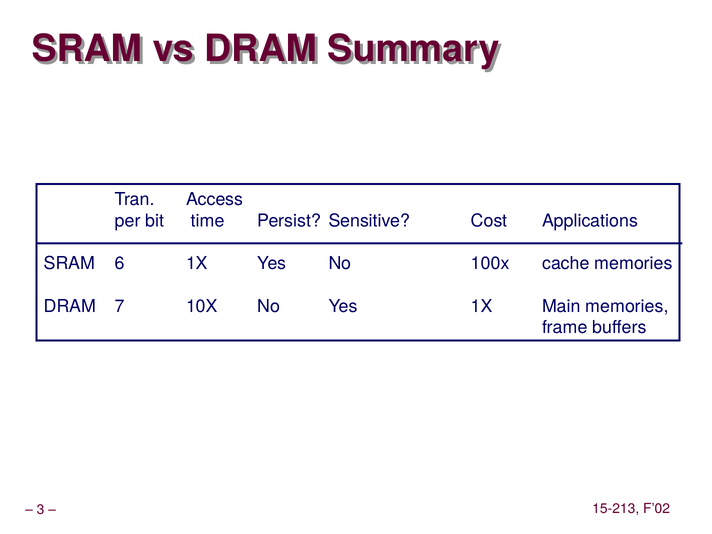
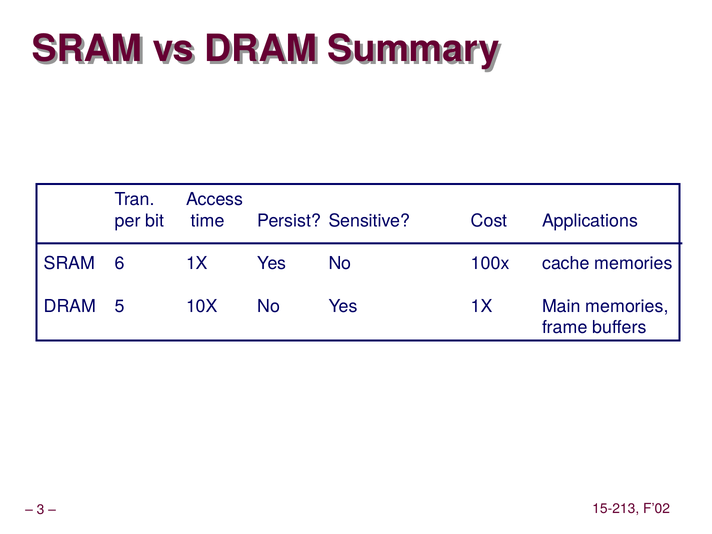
7: 7 -> 5 (120, 306)
